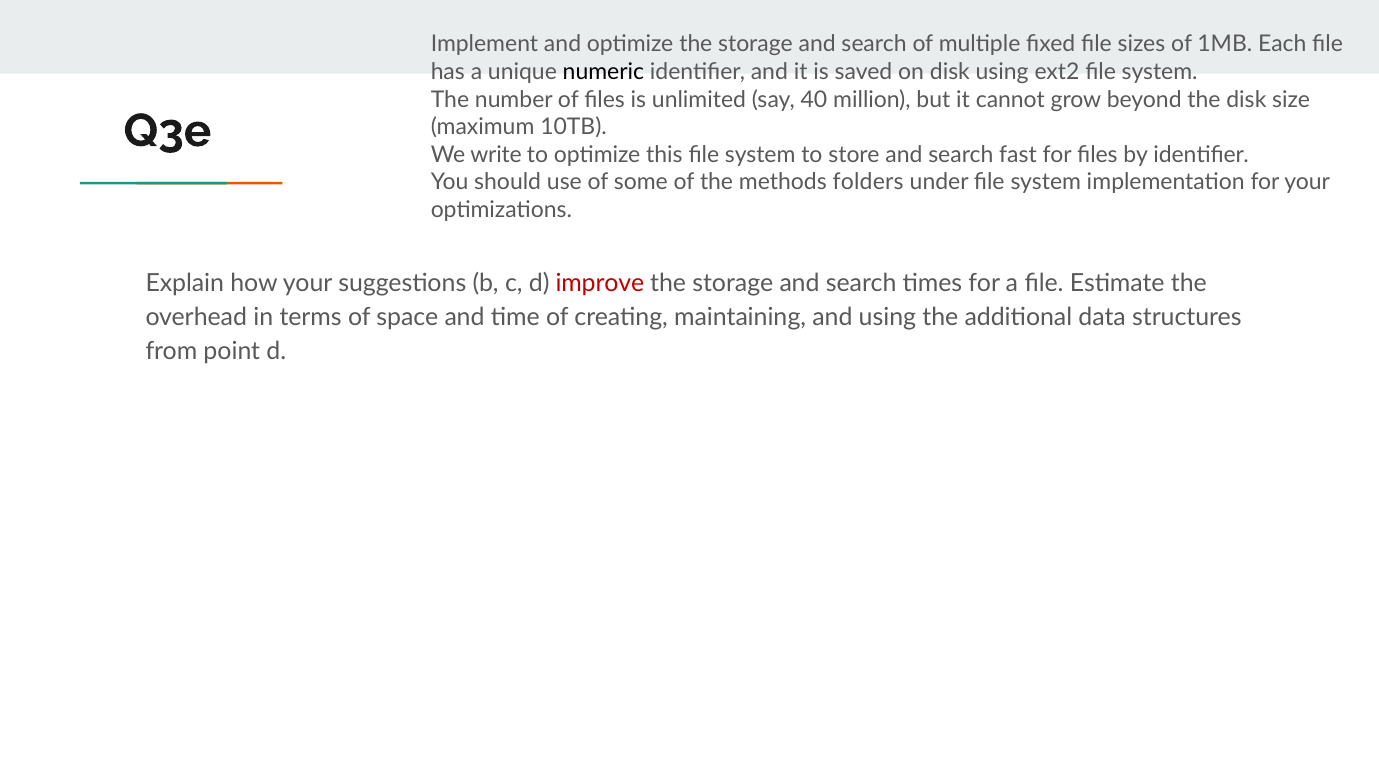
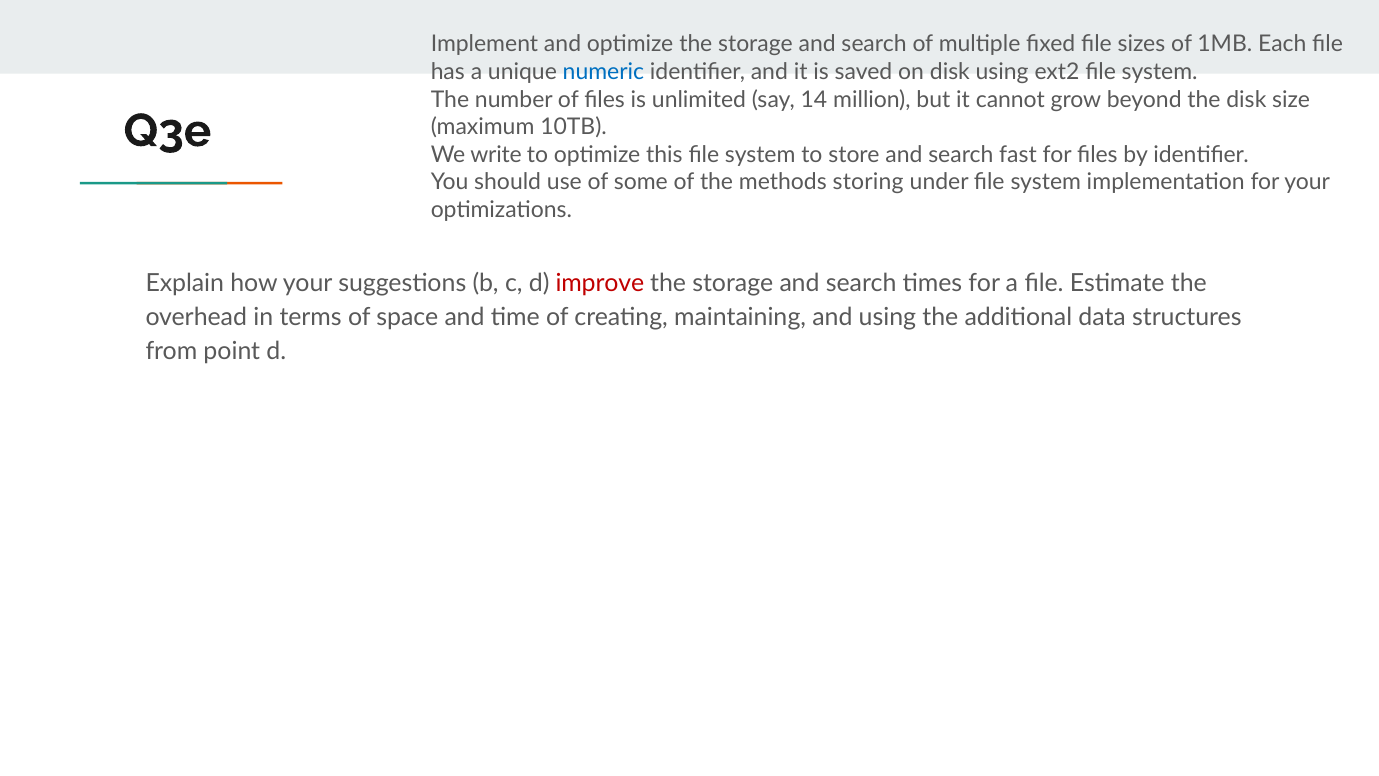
numeric colour: black -> blue (603, 72)
40: 40 -> 14 (814, 99)
folders: folders -> storing (868, 182)
